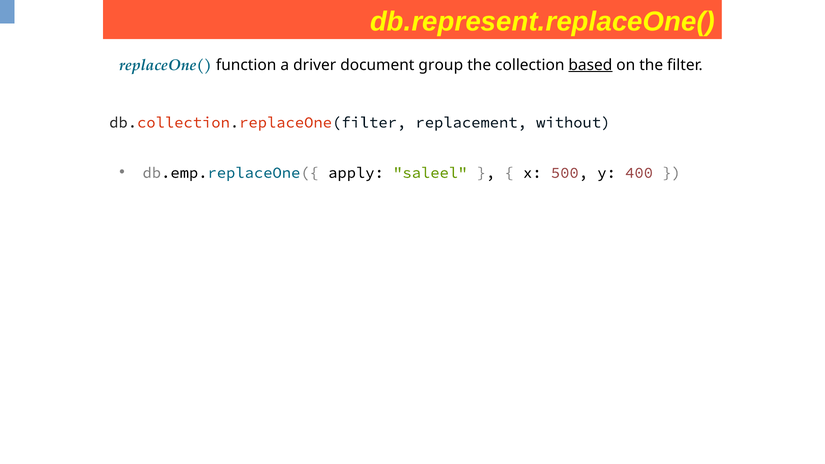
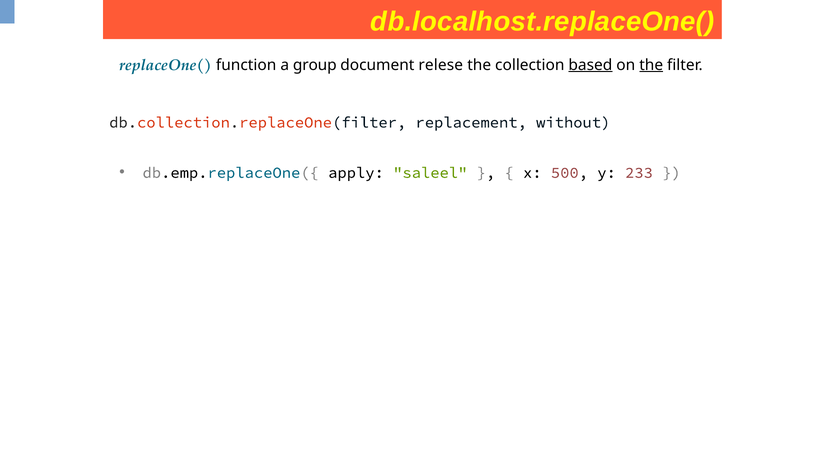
db.represent.replaceOne(: db.represent.replaceOne( -> db.localhost.replaceOne( (542, 21)
driver: driver -> group (315, 65)
group: group -> relese (441, 65)
the underline: none -> present (651, 65)
400: 400 -> 233 (639, 173)
